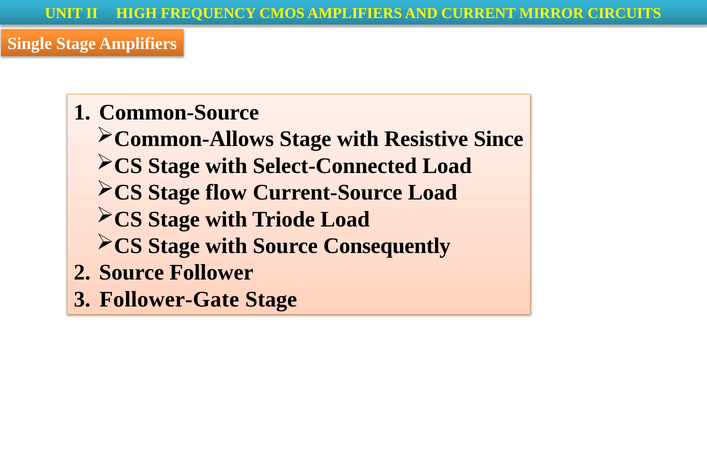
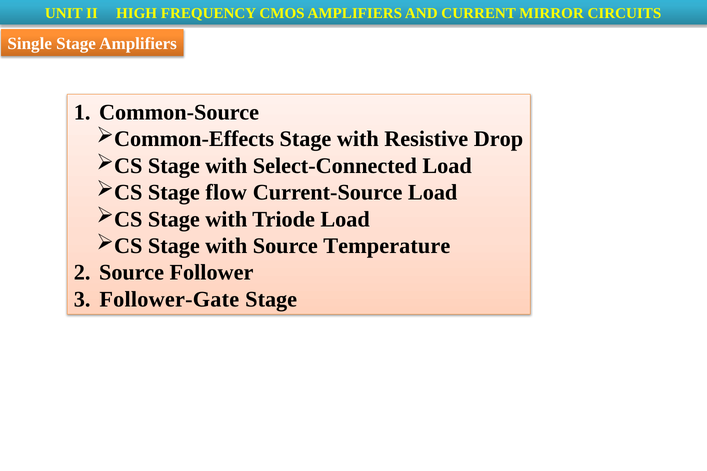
Common-Allows: Common-Allows -> Common-Effects (194, 139)
Since: Since -> Drop (498, 139)
Consequently: Consequently -> Temperature (387, 246)
